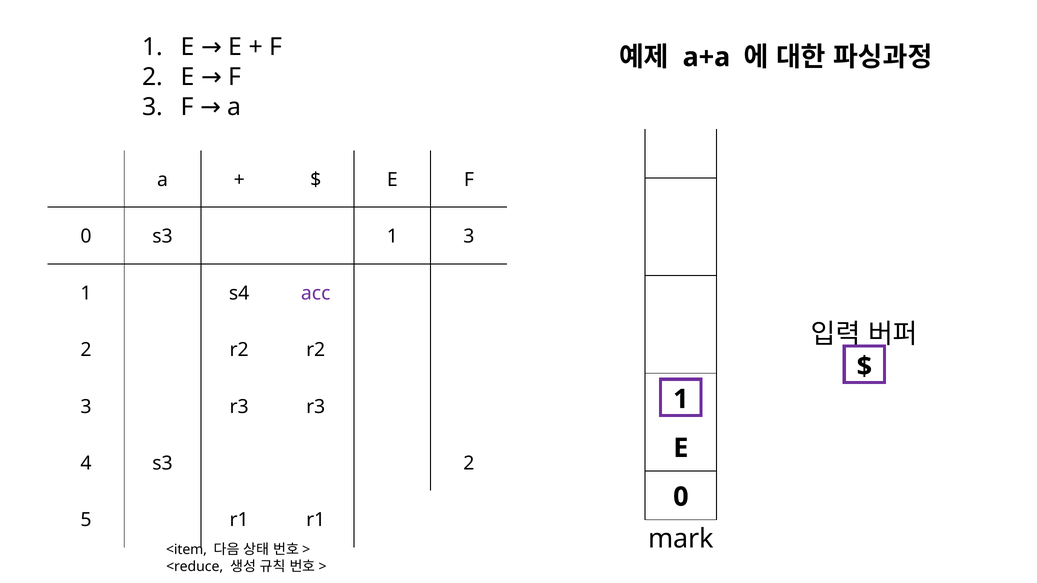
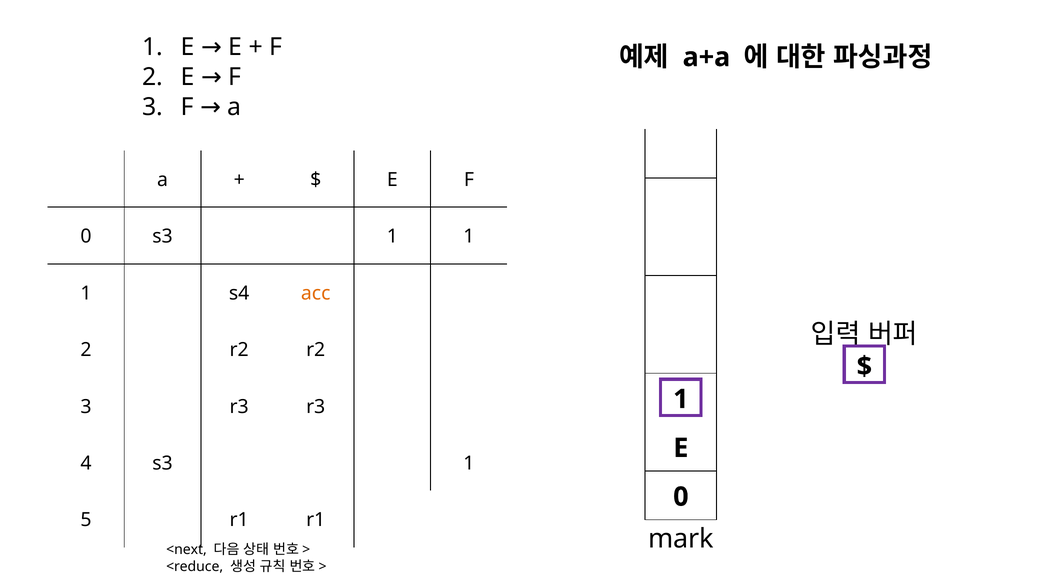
s3 1 3: 3 -> 1 (469, 237)
acc colour: purple -> orange (316, 293)
4 s3 2: 2 -> 1 (469, 464)
<item: <item -> <next (186, 550)
